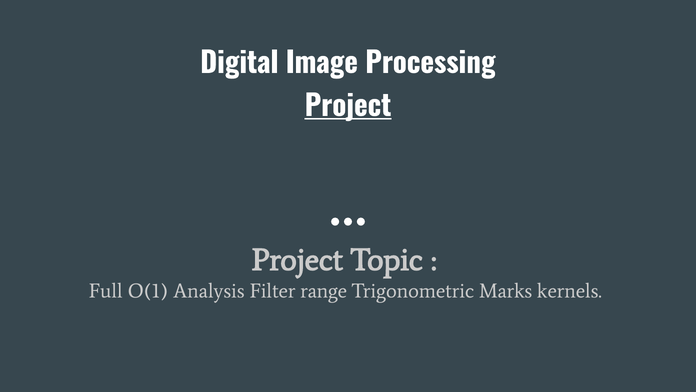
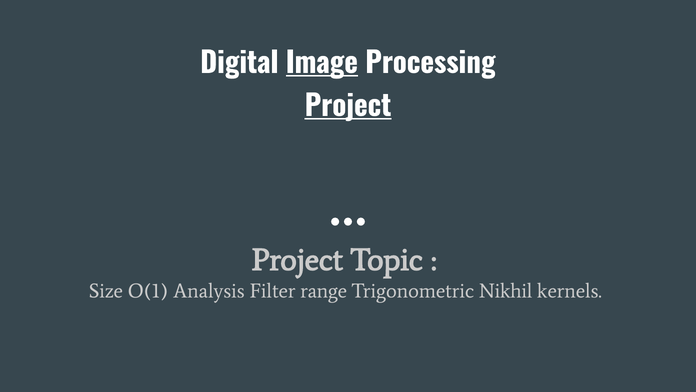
Image underline: none -> present (322, 63)
Full: Full -> Size (106, 290)
Marks: Marks -> Nikhil (506, 290)
